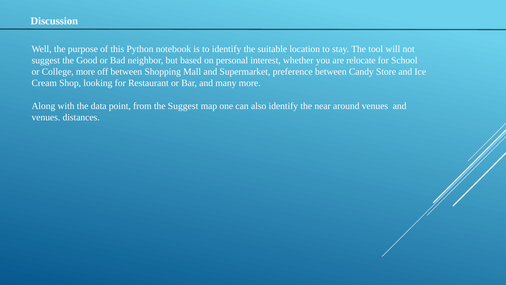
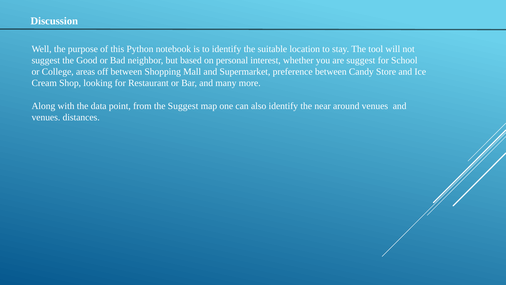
are relocate: relocate -> suggest (361, 60)
College more: more -> areas (86, 72)
